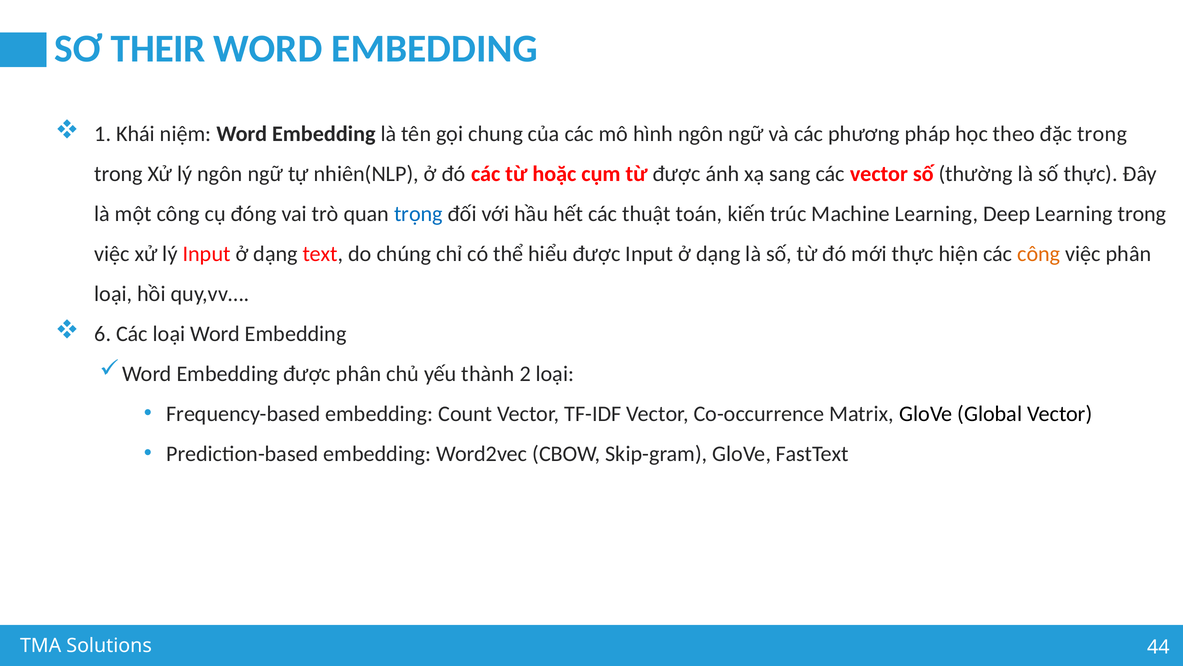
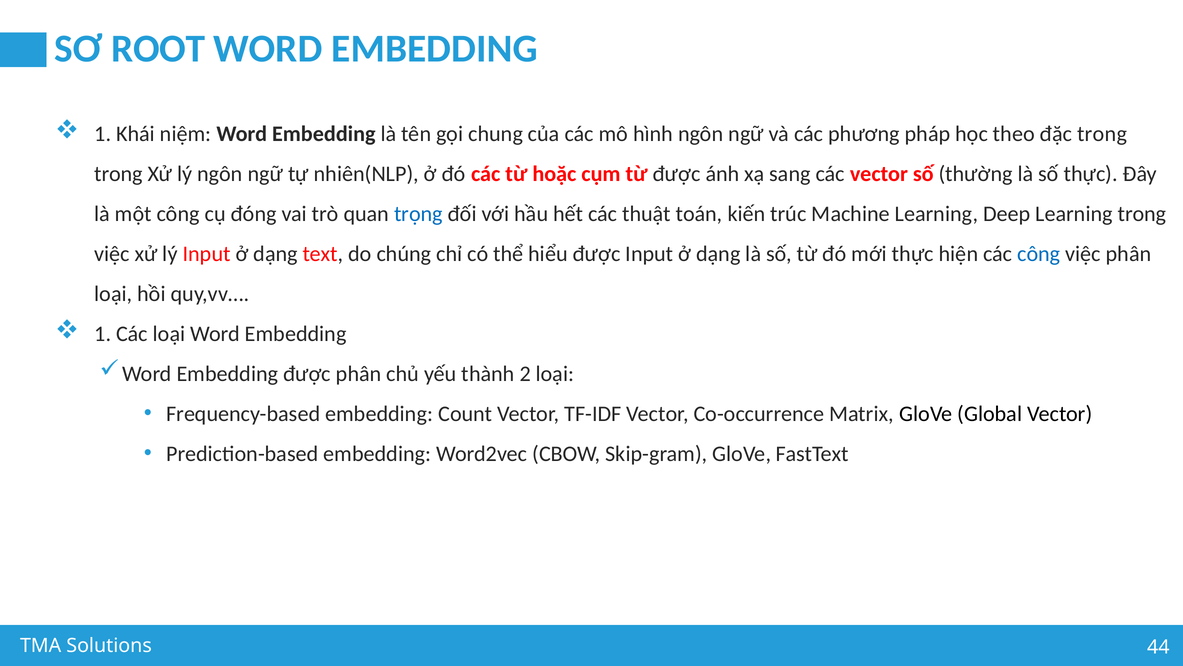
THEIR: THEIR -> ROOT (158, 49)
công colour: orange -> blue (1039, 254)
6: 6 -> 1 (103, 334)
